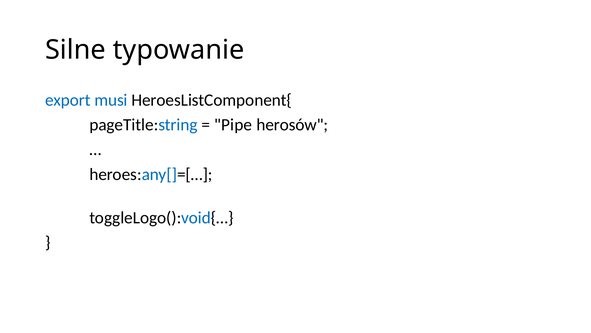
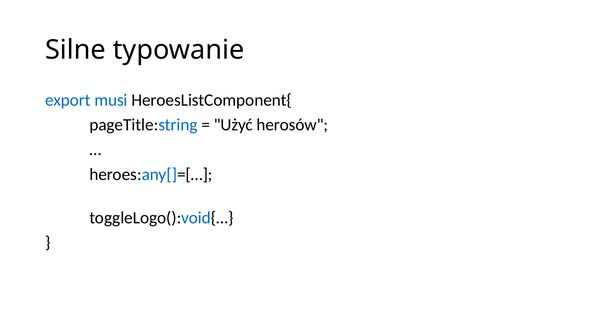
Pipe: Pipe -> Użyć (233, 125)
